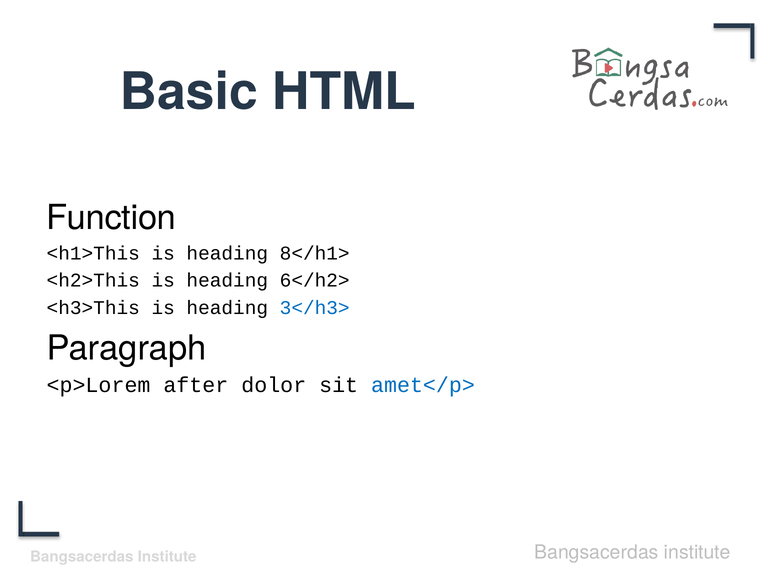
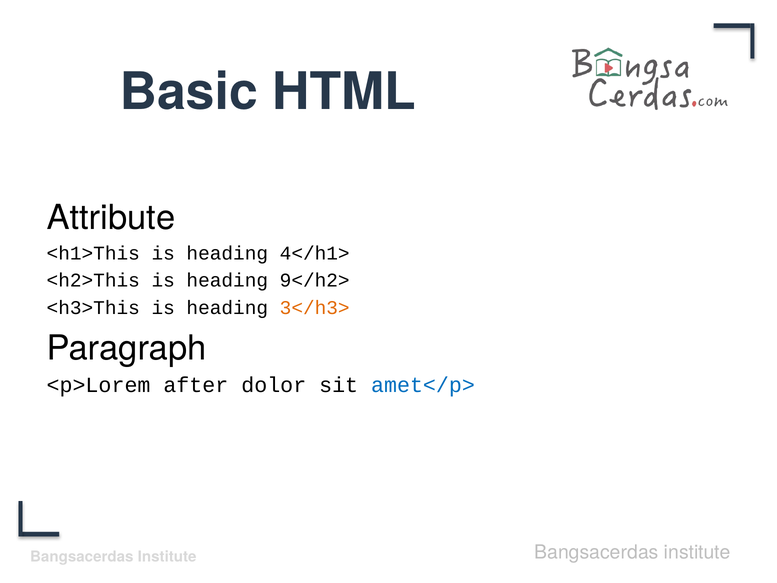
Function: Function -> Attribute (111, 218)
8</h1>: 8</h1> -> 4</h1> (315, 253)
6</h2>: 6</h2> -> 9</h2> (315, 280)
3</h3> colour: blue -> orange (315, 308)
